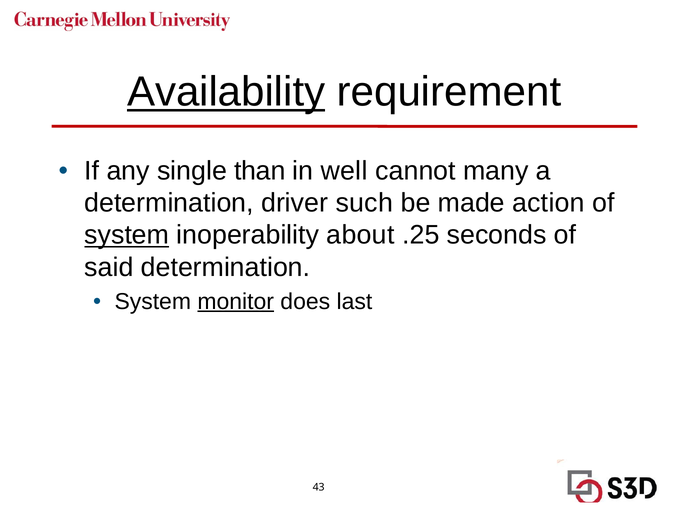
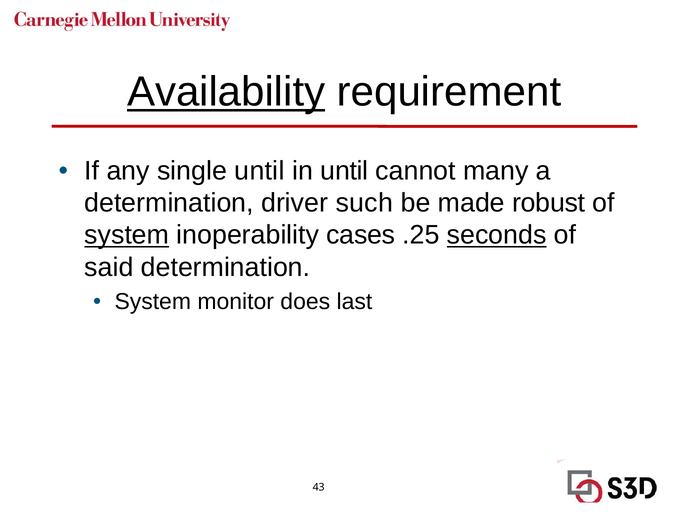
single than: than -> until (260, 171)
in well: well -> until (344, 171)
action: action -> robust (549, 203)
about: about -> cases (361, 235)
seconds underline: none -> present (497, 235)
monitor underline: present -> none (236, 301)
